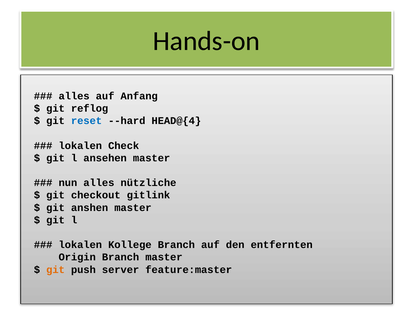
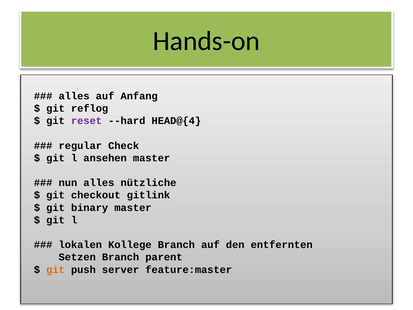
reset colour: blue -> purple (87, 121)
lokalen: lokalen -> regular (80, 146)
anshen: anshen -> binary (90, 207)
Origin: Origin -> Setzen (77, 257)
Branch master: master -> parent (164, 257)
